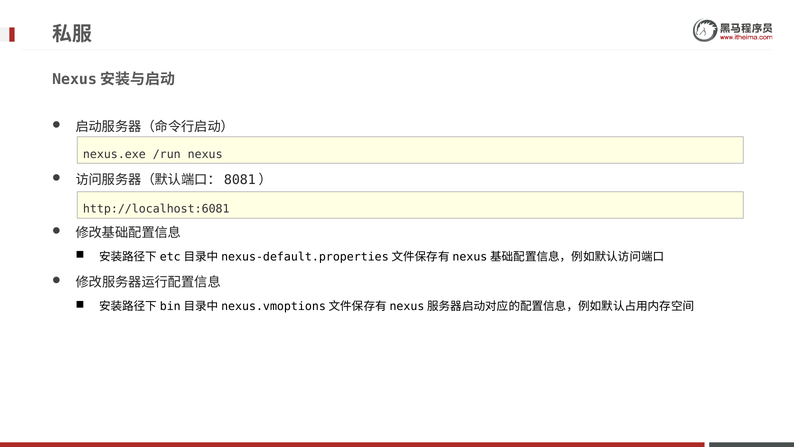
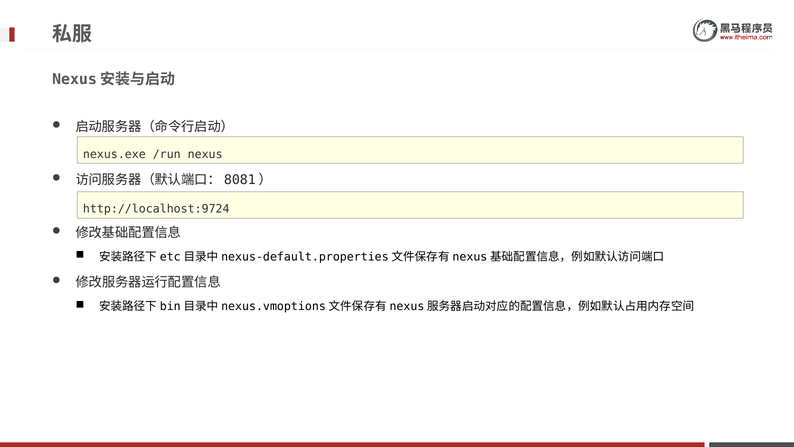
http://localhost:6081: http://localhost:6081 -> http://localhost:9724 (156, 209)
